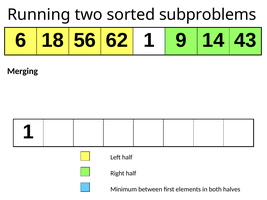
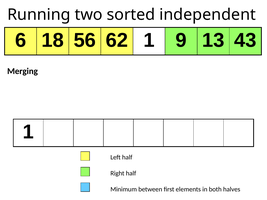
subproblems: subproblems -> independent (208, 15)
14: 14 -> 13 (213, 40)
